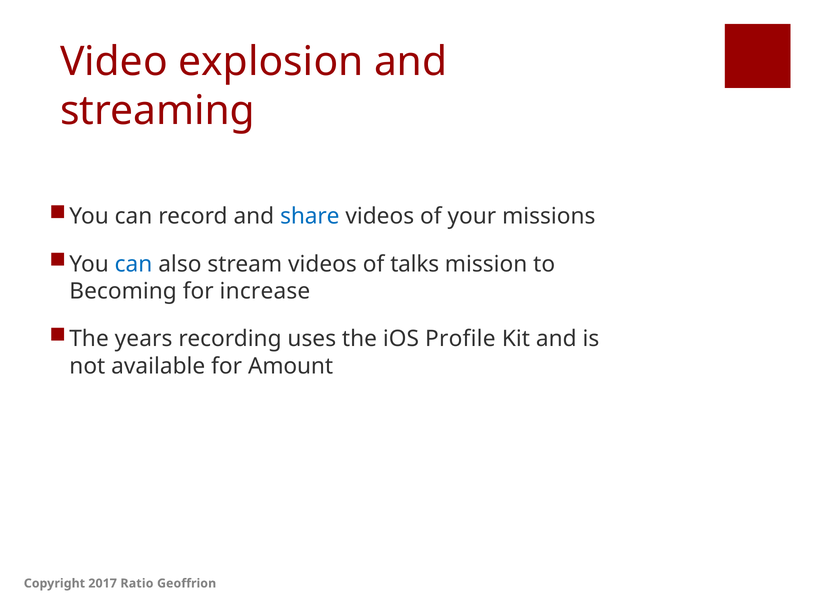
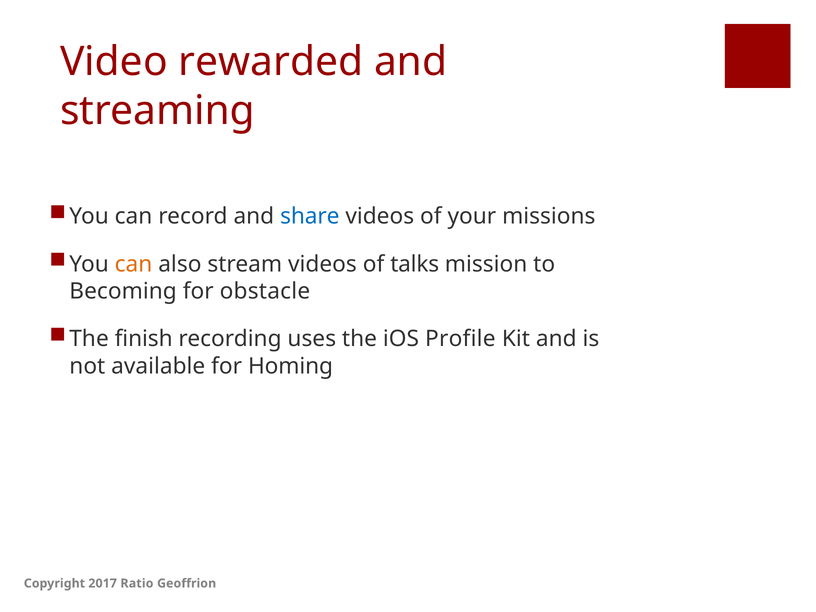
explosion: explosion -> rewarded (271, 62)
can colour: blue -> orange (133, 264)
increase: increase -> obstacle (265, 291)
years: years -> finish (144, 339)
Amount: Amount -> Homing (291, 366)
